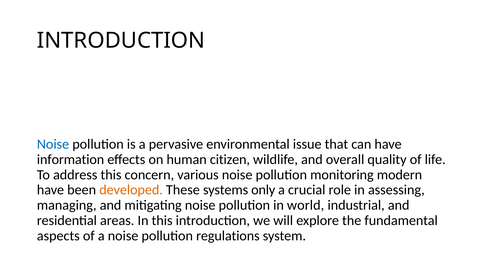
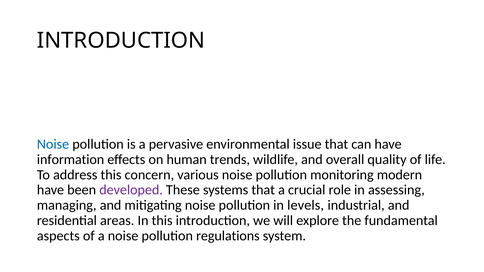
citizen: citizen -> trends (230, 160)
developed colour: orange -> purple (131, 190)
systems only: only -> that (263, 190)
world: world -> levels (306, 205)
